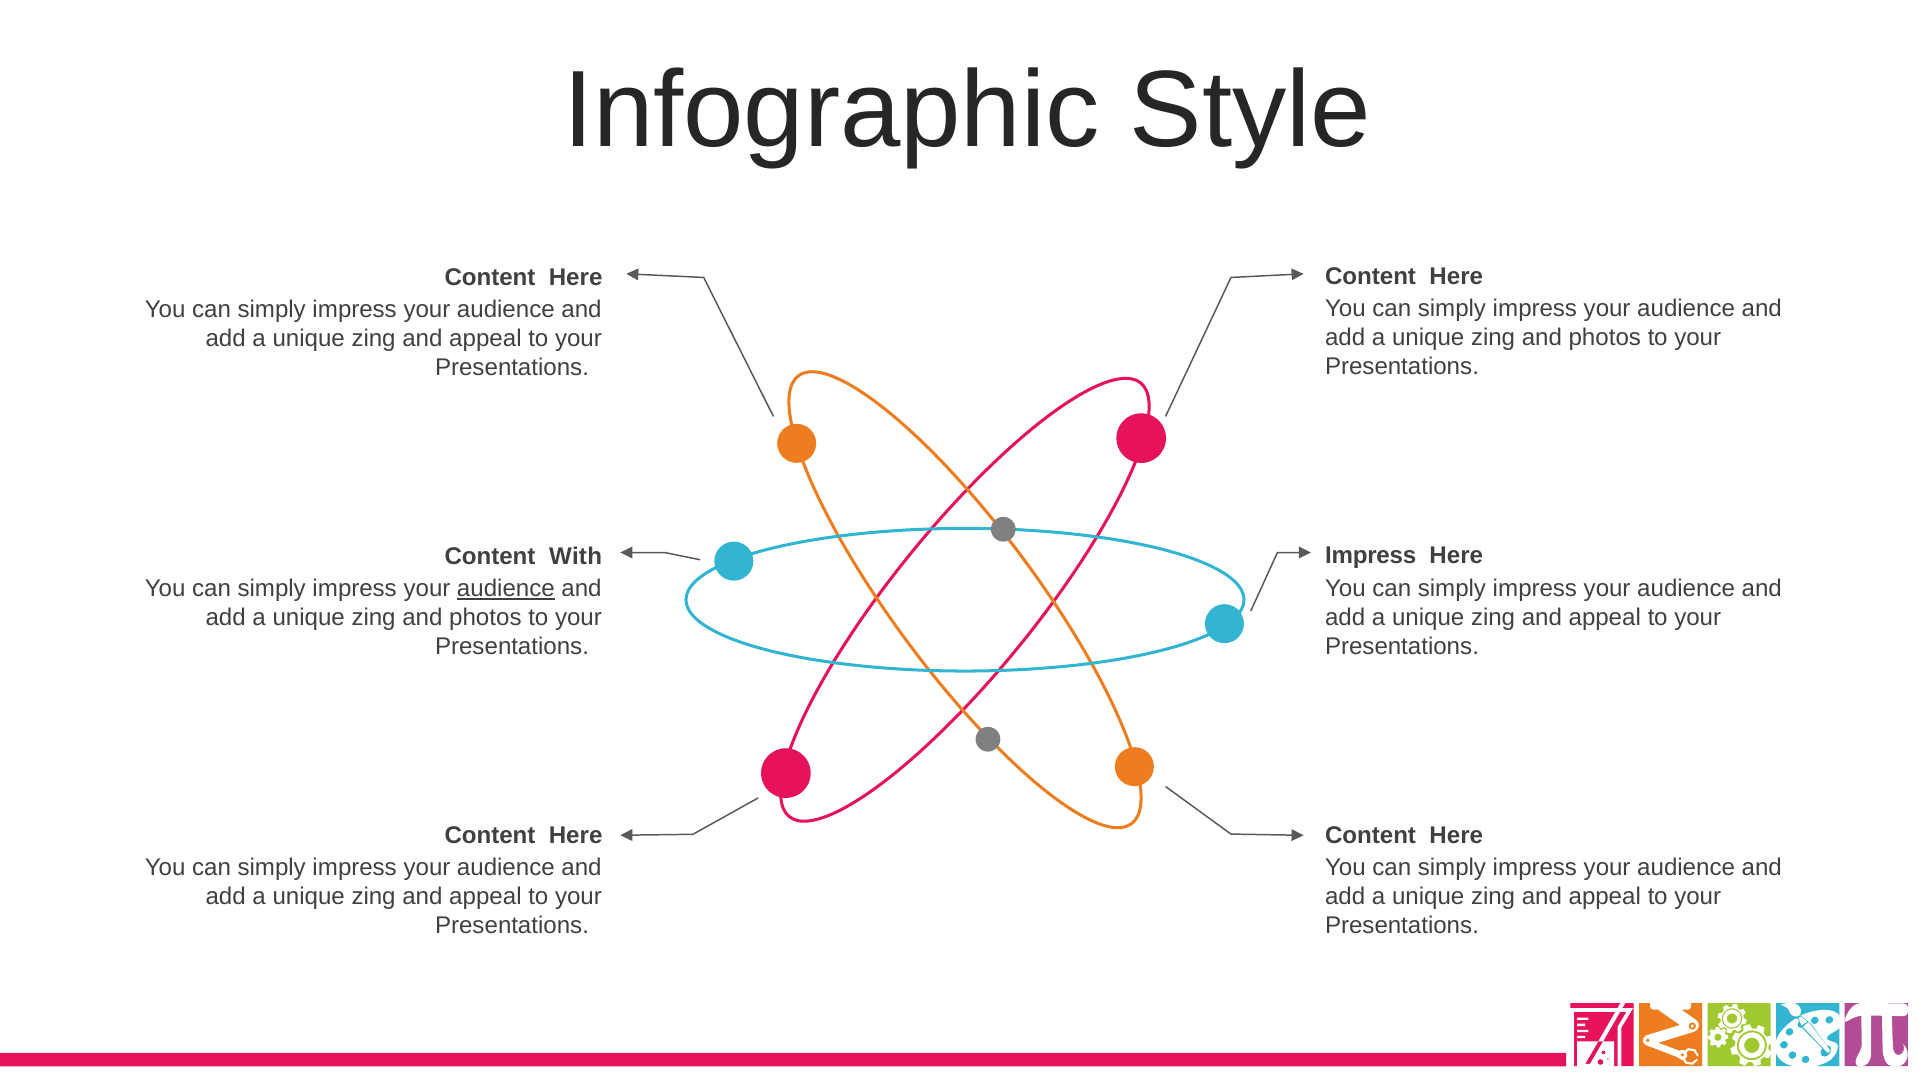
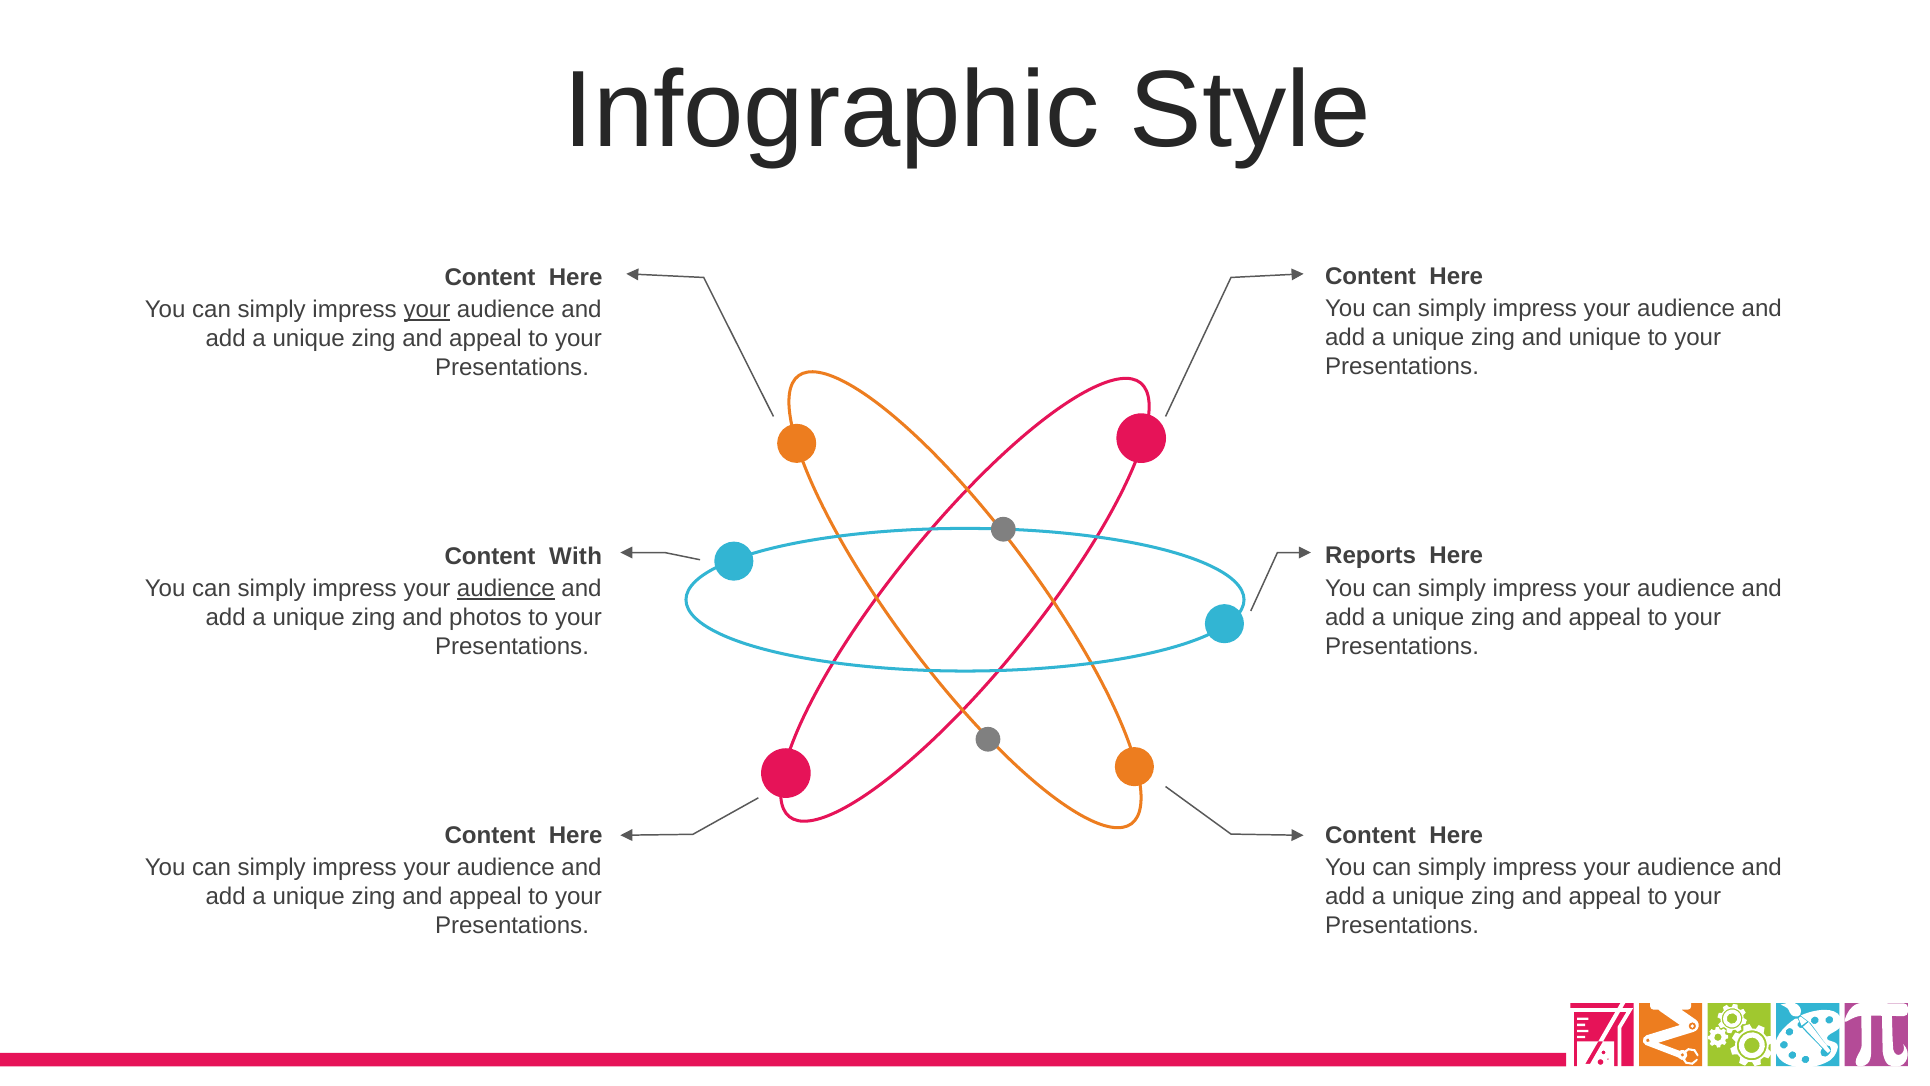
your underline: none -> present (427, 309)
photos: photos -> unique (1605, 338)
Impress: Impress -> Reports (1371, 556)
